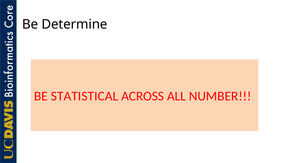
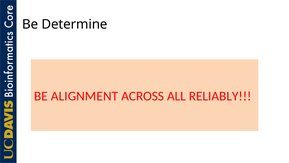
STATISTICAL: STATISTICAL -> ALIGNMENT (85, 96)
NUMBER: NUMBER -> RELIABLY (220, 96)
